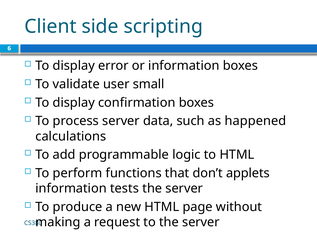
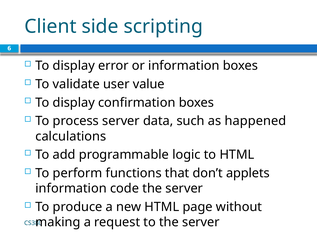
small: small -> value (149, 84)
tests: tests -> code (125, 188)
